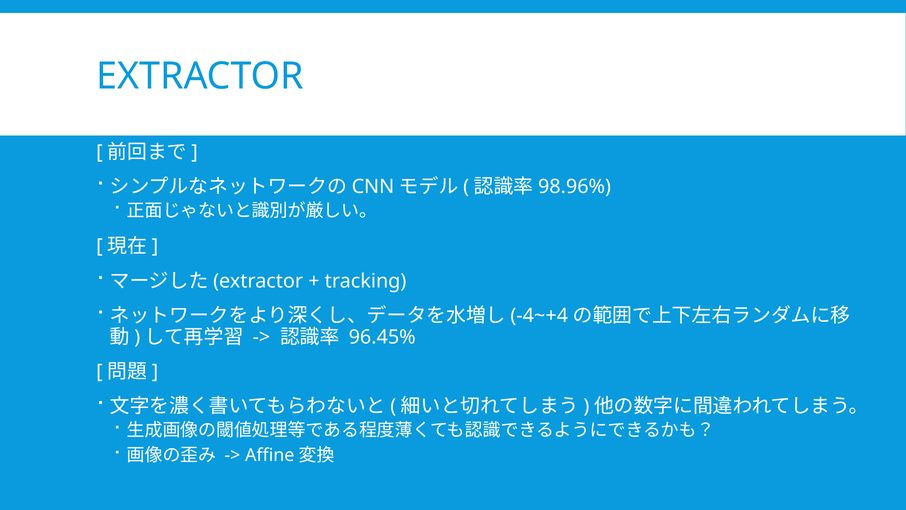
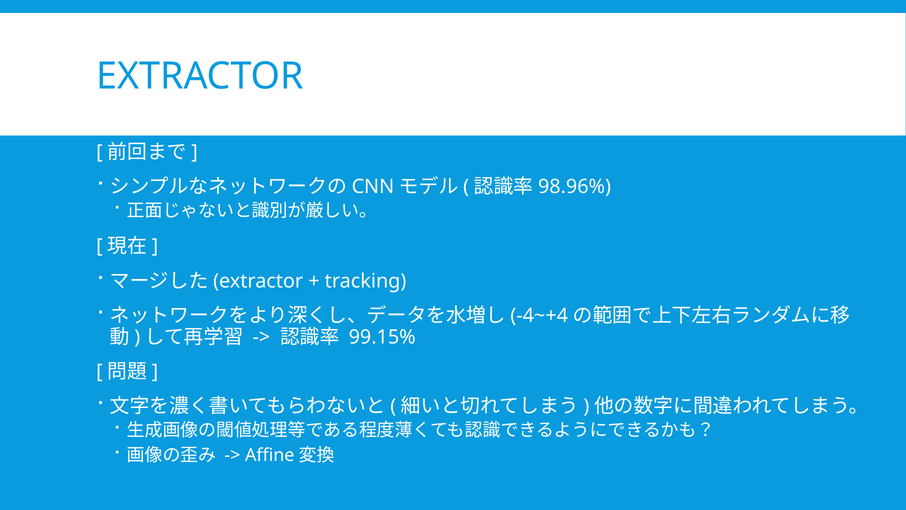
96.45%: 96.45% -> 99.15% (382, 337)
